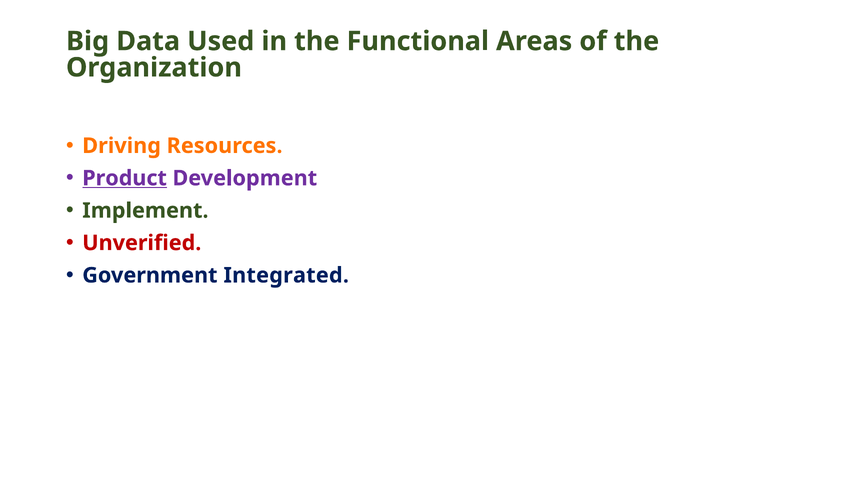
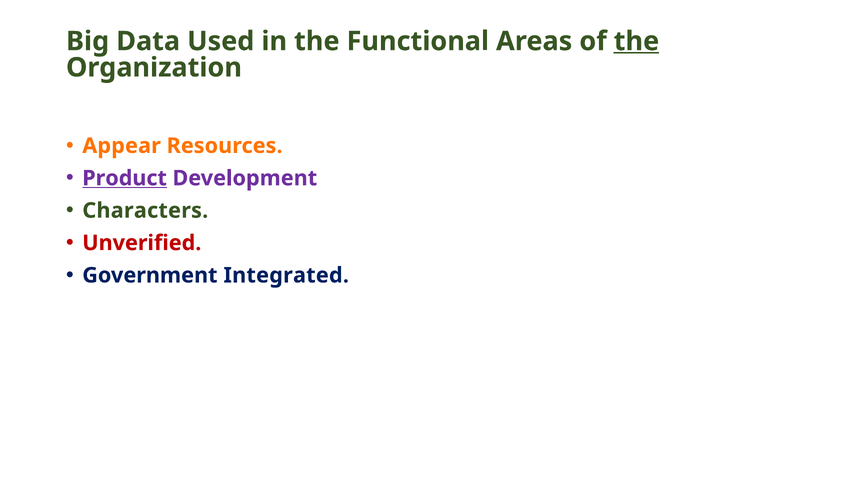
the underline: none -> present (636, 41)
Driving: Driving -> Appear (122, 146)
Implement: Implement -> Characters (145, 211)
